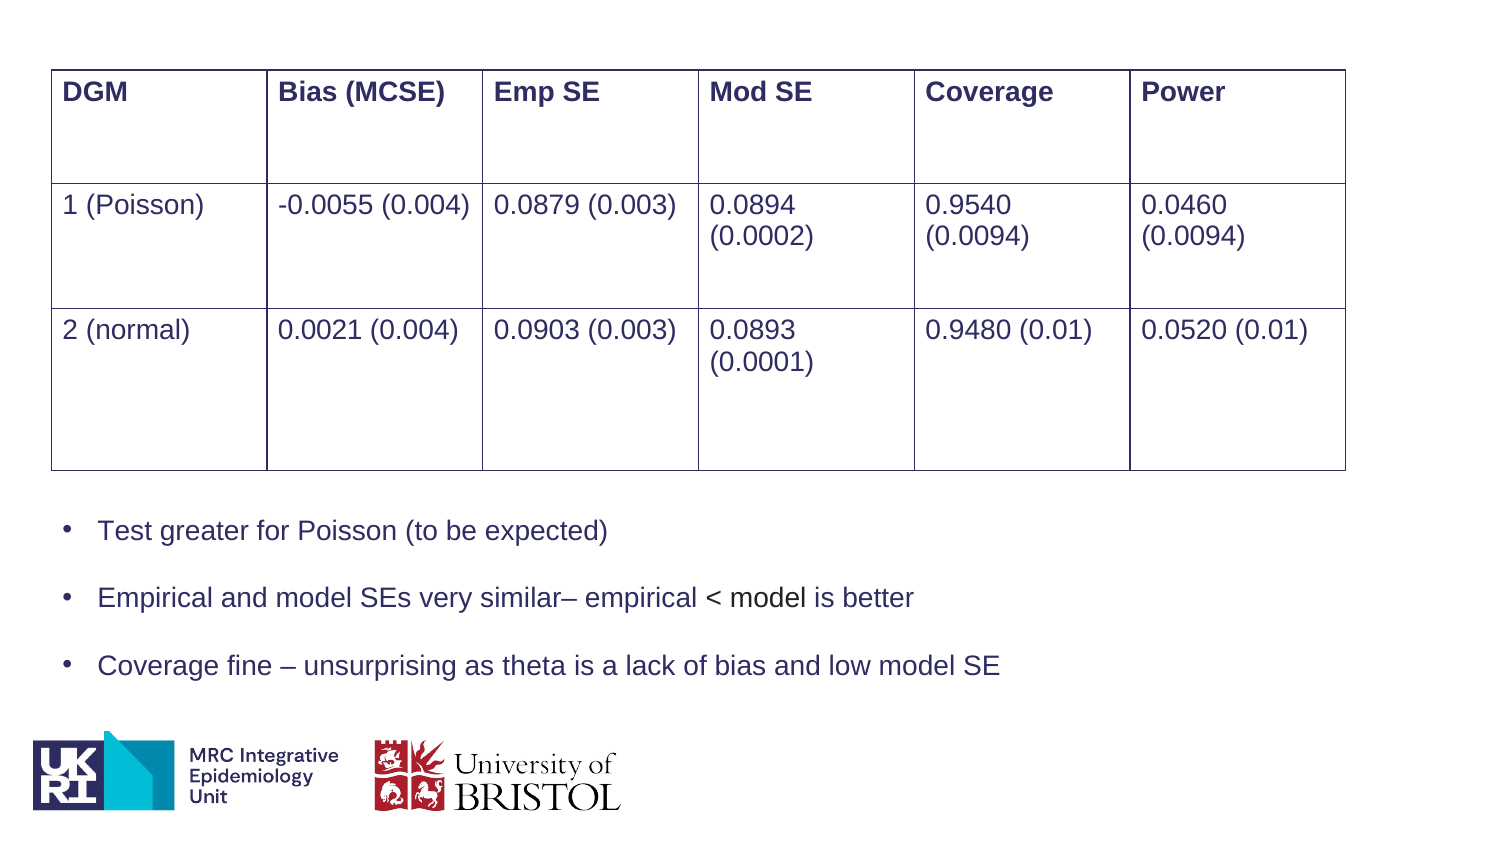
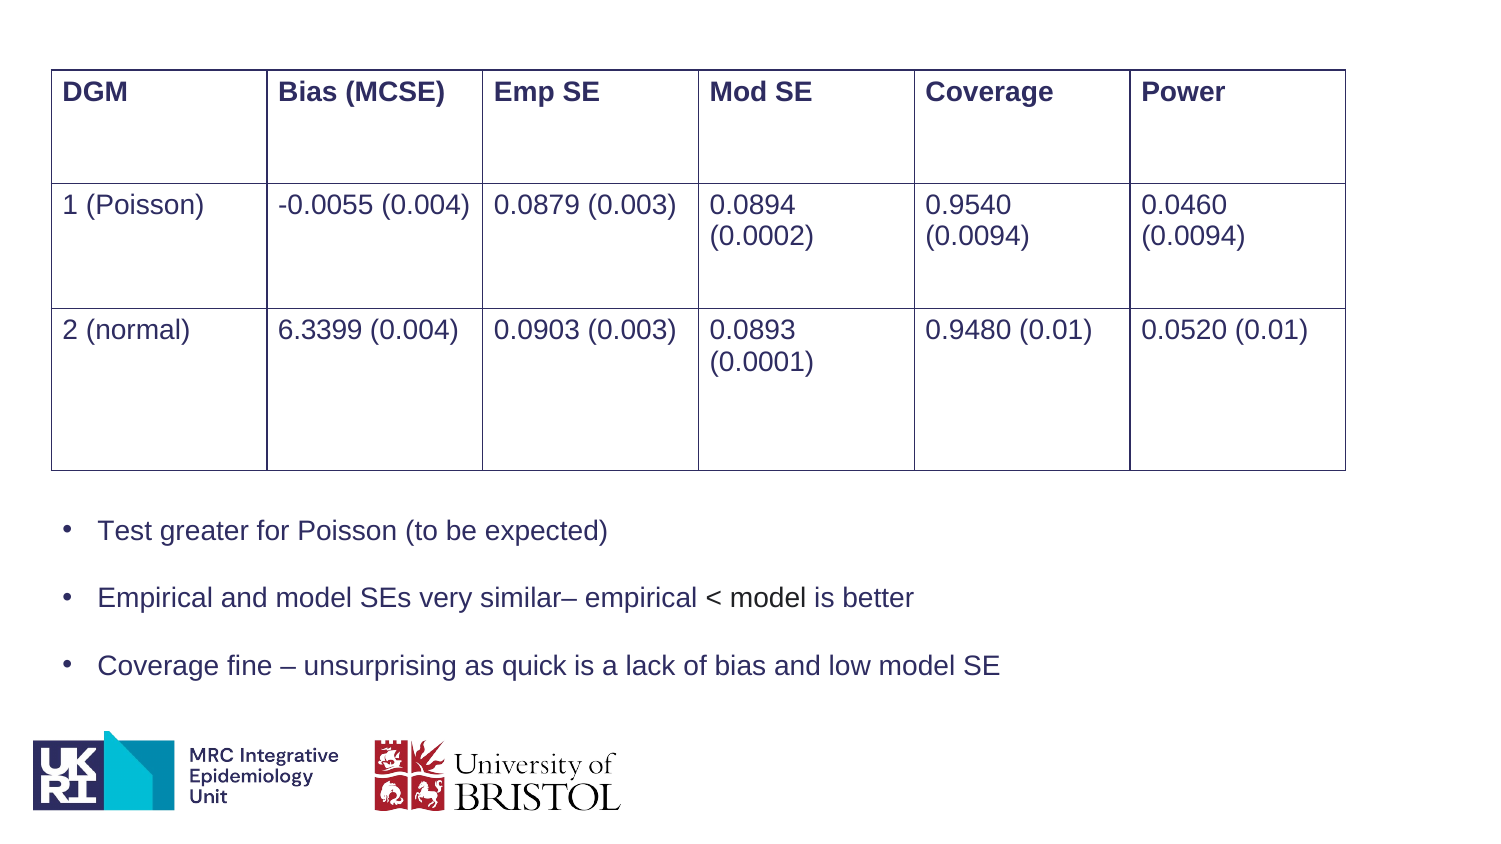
0.0021: 0.0021 -> 6.3399 (320, 331)
theta: theta -> quick (534, 666)
